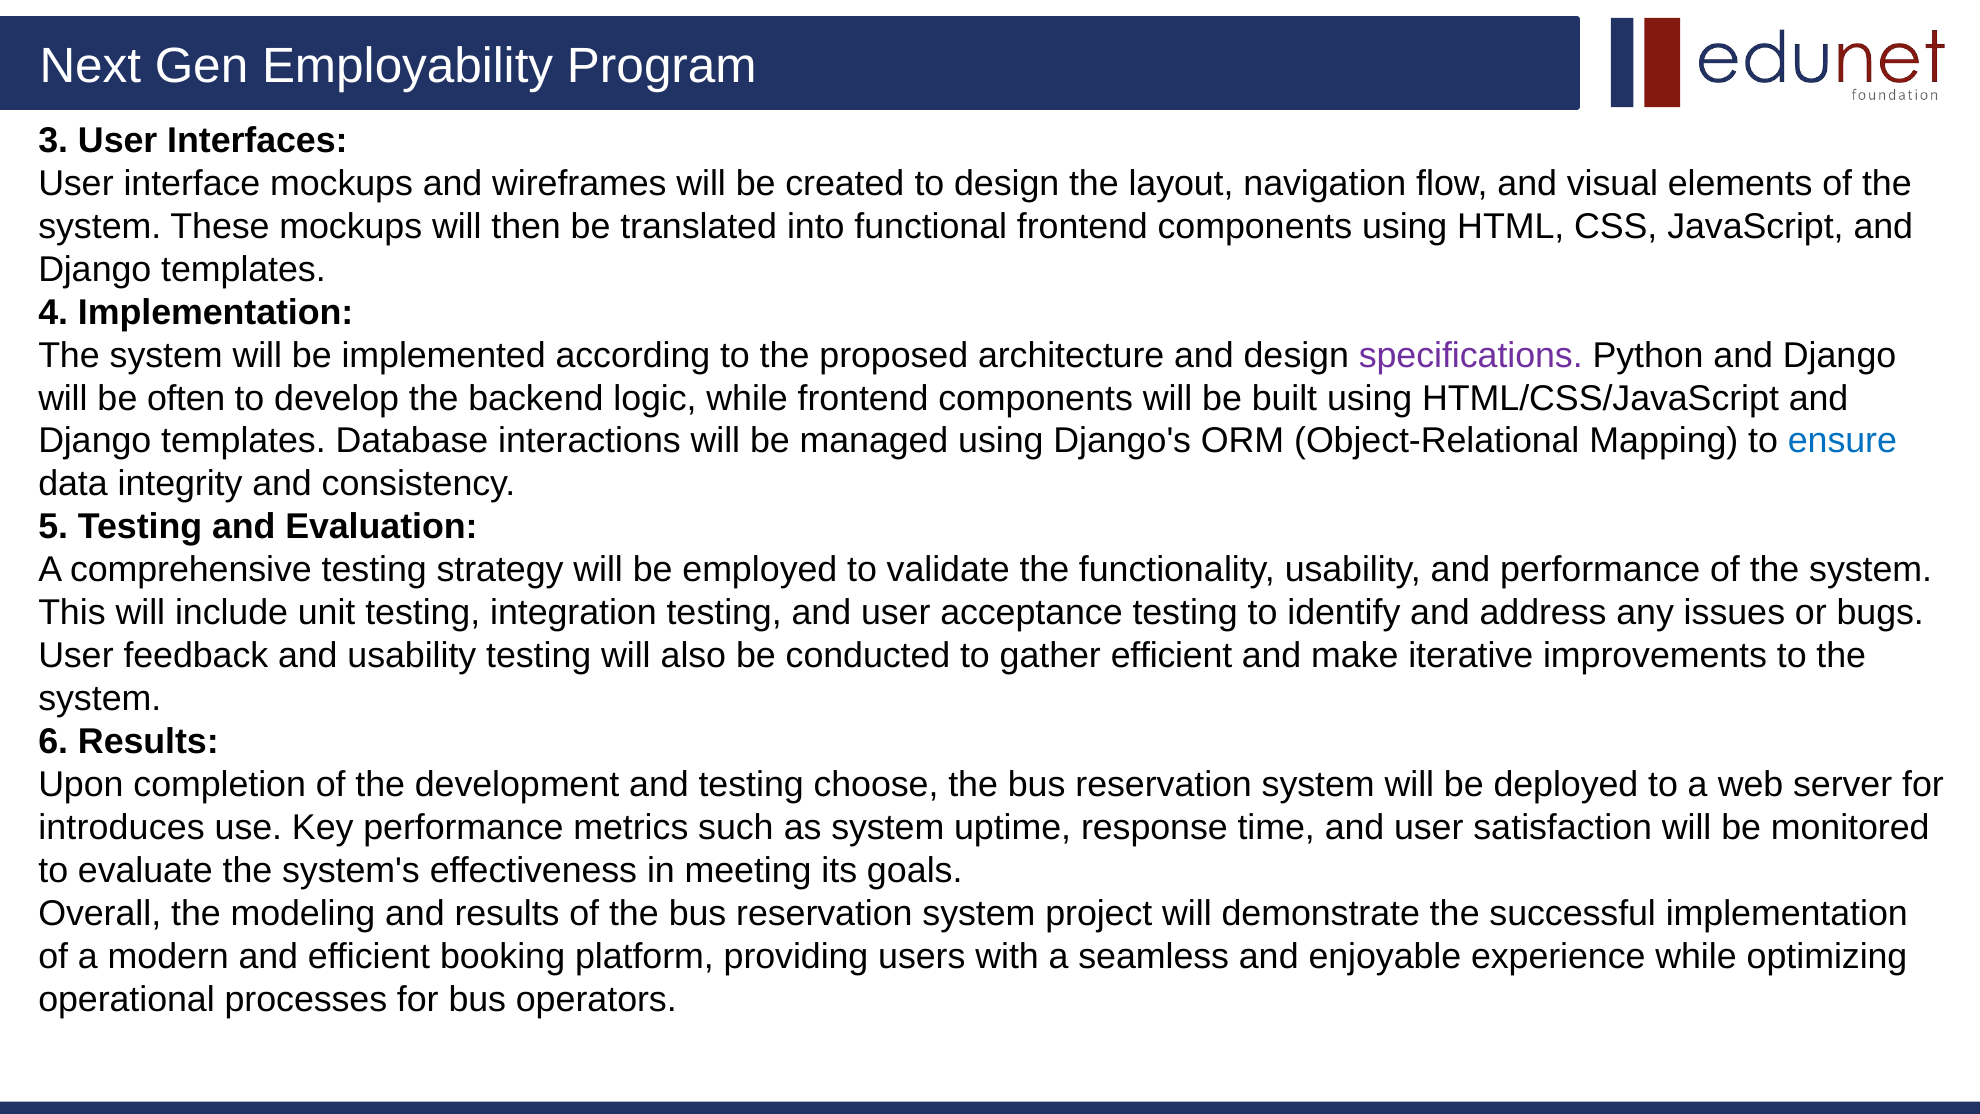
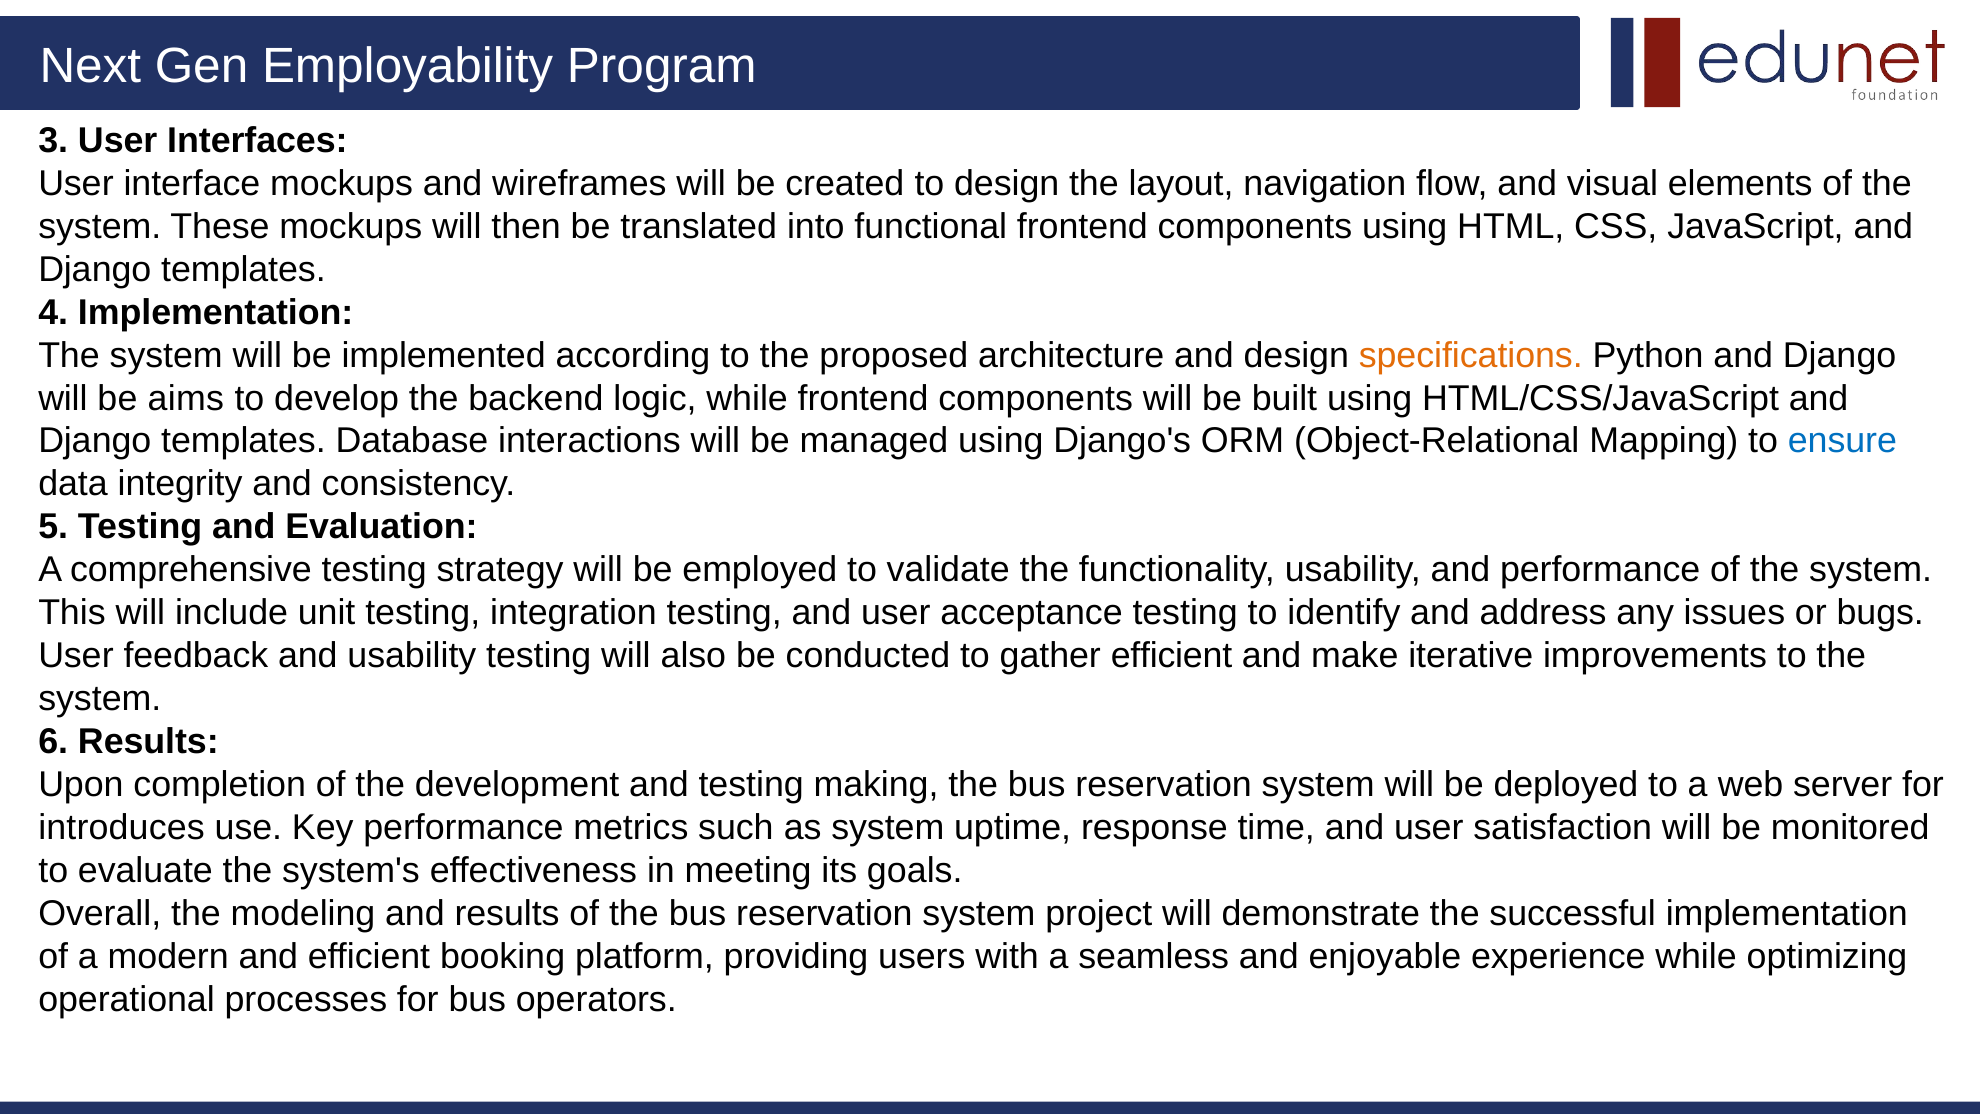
specifications colour: purple -> orange (1471, 355)
often: often -> aims (186, 398)
choose: choose -> making (876, 785)
